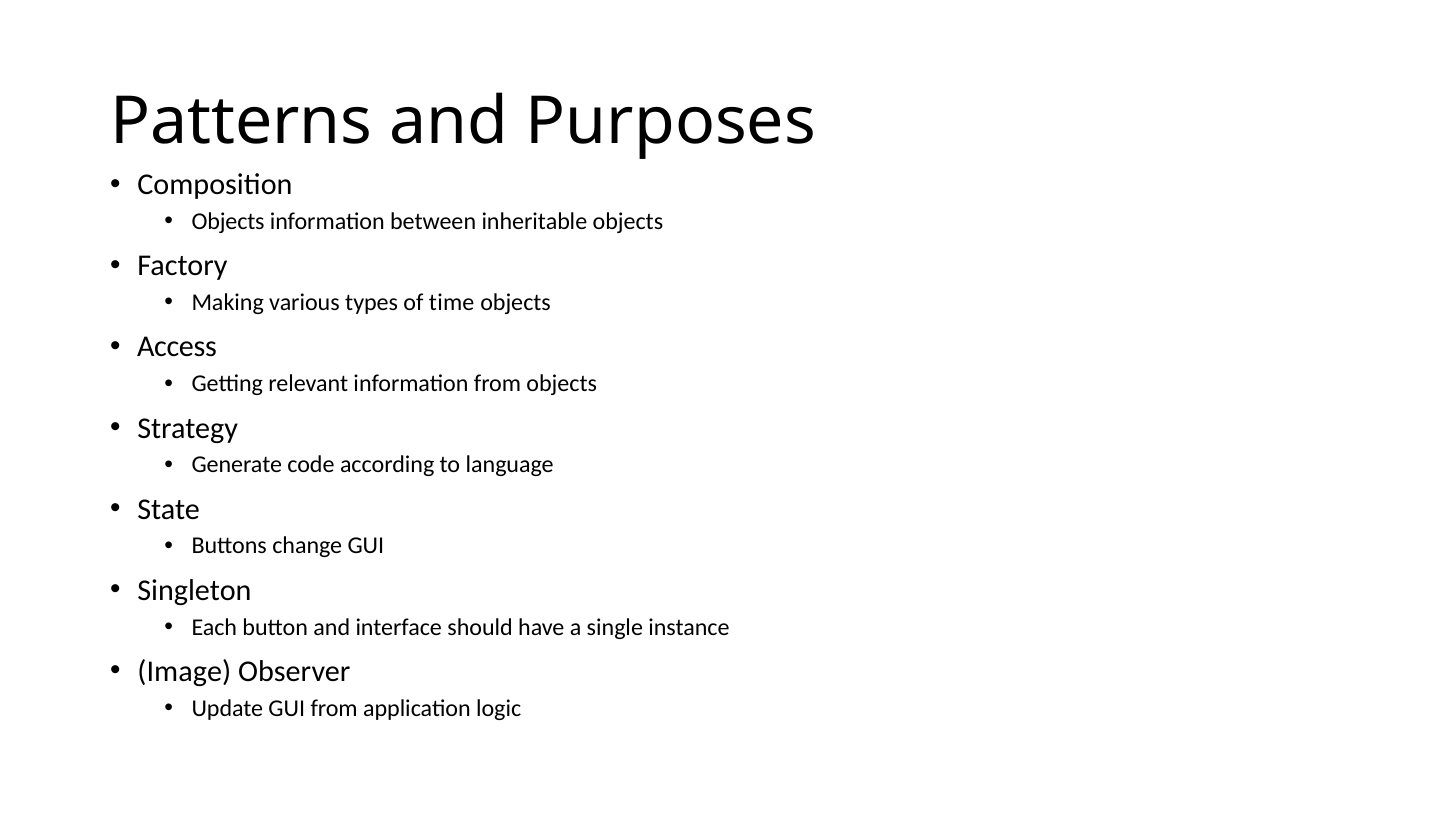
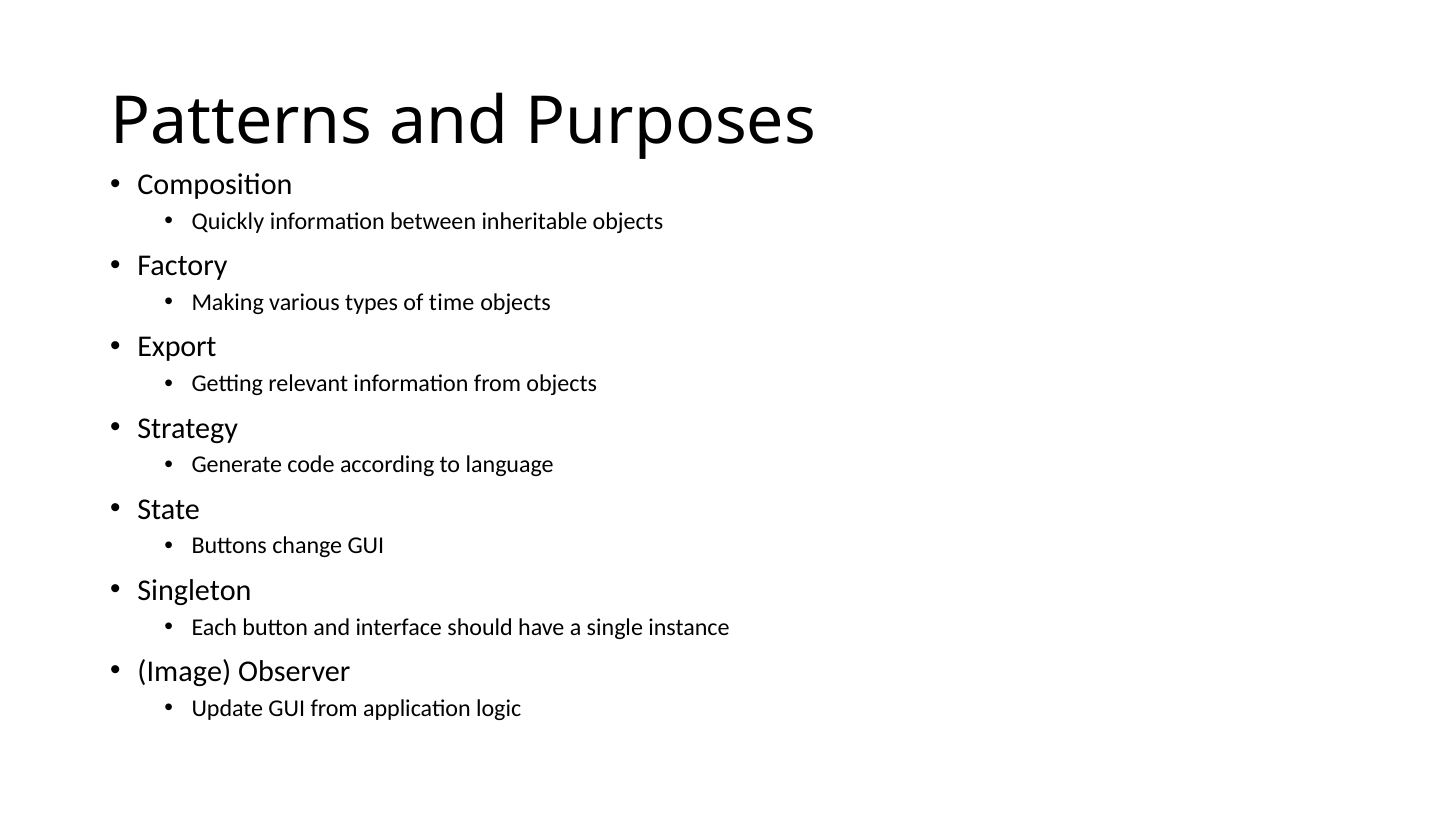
Objects: Objects -> Quickly (228, 222)
Access: Access -> Export (177, 347)
